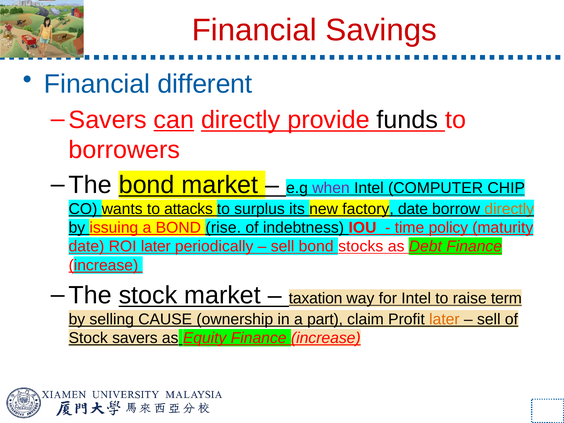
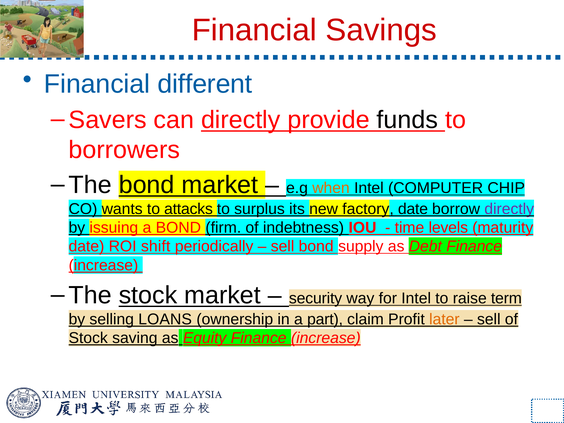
can underline: present -> none (174, 120)
when colour: purple -> orange (331, 188)
directly colour: orange -> purple (509, 209)
rise: rise -> firm (223, 228)
policy: policy -> levels (448, 228)
ROI later: later -> shift (156, 246)
stocks: stocks -> supply (361, 246)
taxation: taxation -> security (316, 298)
CAUSE: CAUSE -> LOANS (165, 319)
Stock savers: savers -> saving (135, 338)
